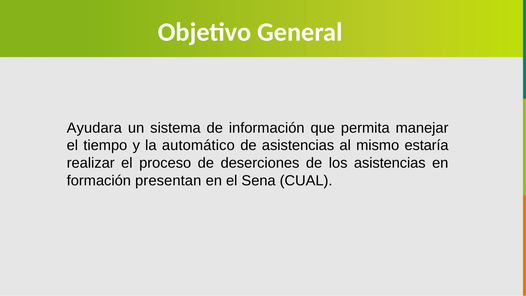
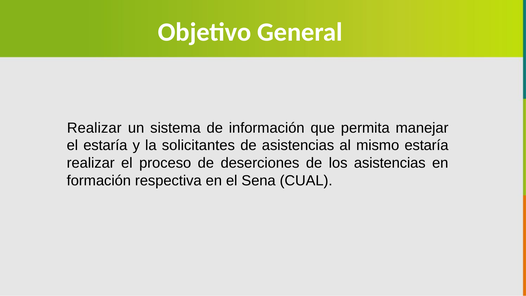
Ayudara: Ayudara -> Realizar (94, 128)
el tiempo: tiempo -> estaría (105, 145)
automático: automático -> solicitantes (198, 145)
presentan: presentan -> respectiva (168, 181)
